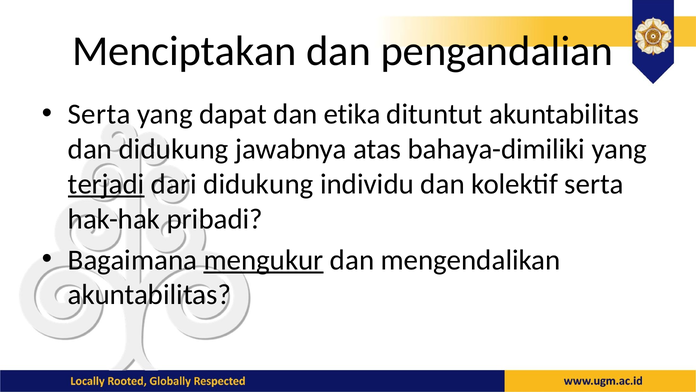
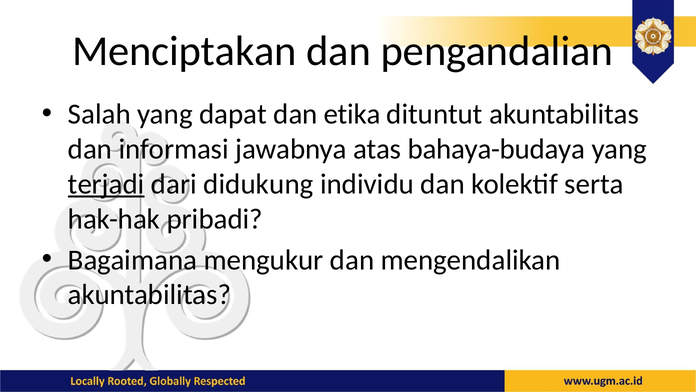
Serta: Serta -> Salah (99, 114)
dan didukung: didukung -> informasi (174, 149)
bahaya-dimiliki: bahaya-dimiliki -> bahaya-budaya (496, 149)
mengukur underline: present -> none (263, 260)
